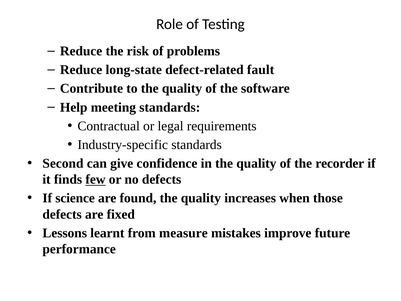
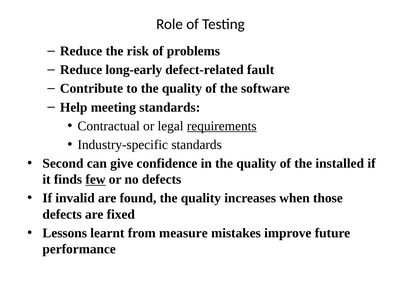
long-state: long-state -> long-early (134, 70)
requirements underline: none -> present (222, 126)
recorder: recorder -> installed (340, 163)
science: science -> invalid (75, 198)
